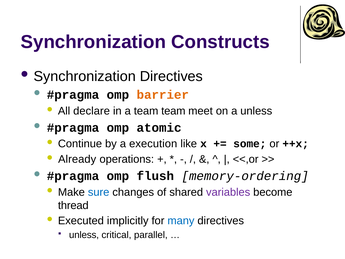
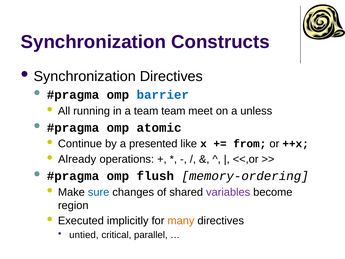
barrier colour: orange -> blue (163, 95)
declare: declare -> running (92, 111)
execution: execution -> presented (153, 144)
some: some -> from (250, 144)
thread: thread -> region (73, 205)
many colour: blue -> orange (181, 221)
unless: unless -> untied (84, 235)
